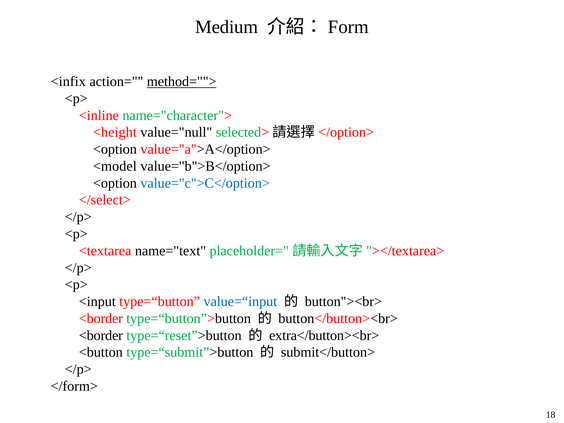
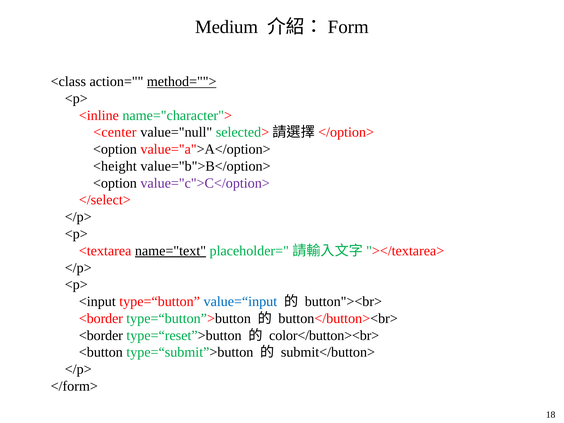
<infix: <infix -> <class (68, 82)
<height: <height -> <center (115, 132)
<model: <model -> <height (115, 166)
value="c">C</option> colour: blue -> purple (205, 183)
name="text underline: none -> present (170, 251)
extra</button><br>: extra</button><br> -> color</button><br> (324, 335)
